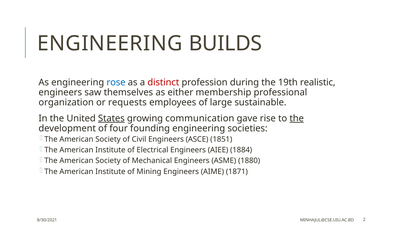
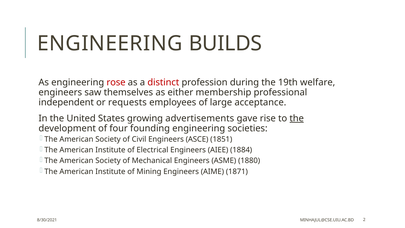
rose colour: blue -> red (116, 82)
realistic: realistic -> welfare (318, 82)
organization: organization -> independent (66, 102)
sustainable: sustainable -> acceptance (260, 102)
States underline: present -> none (111, 118)
communication: communication -> advertisements (200, 118)
